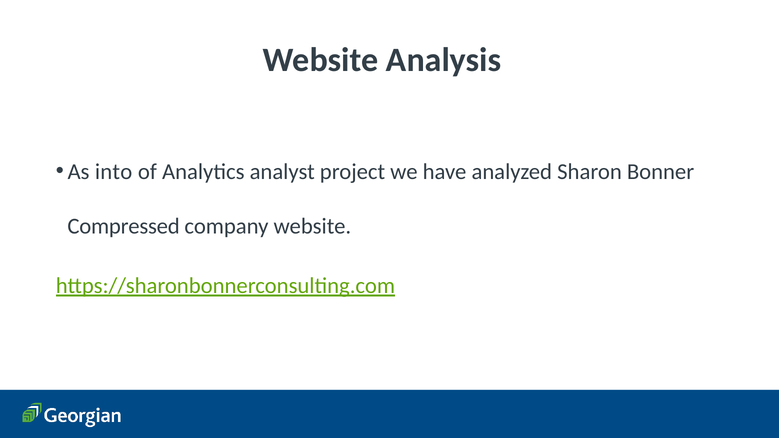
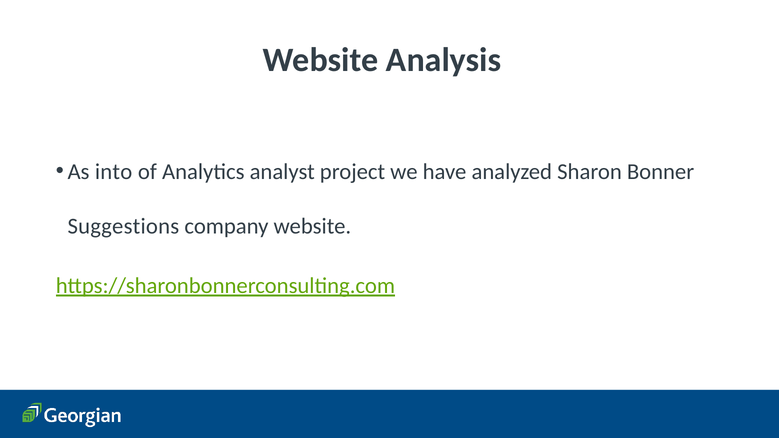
Compressed: Compressed -> Suggestions (123, 226)
